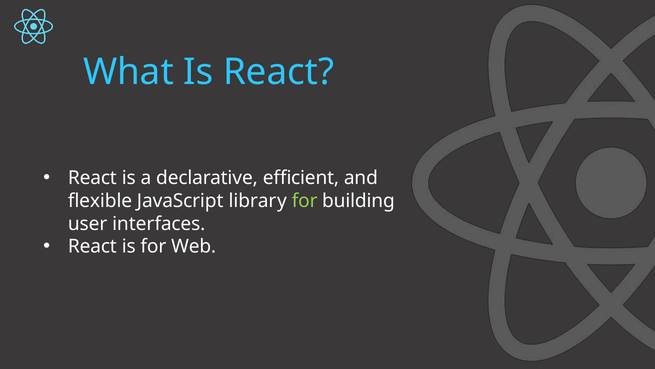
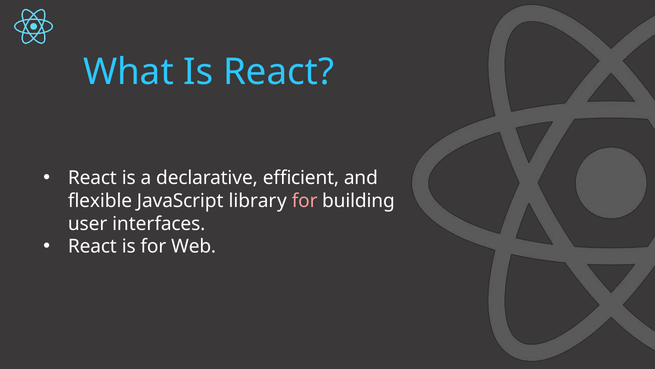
for colour: light green -> pink (305, 200)
